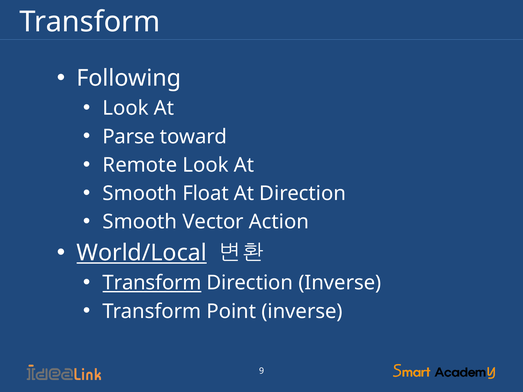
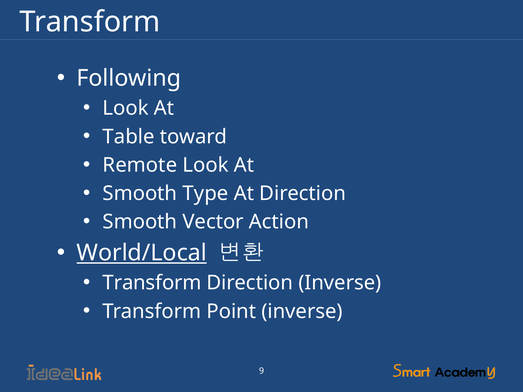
Parse: Parse -> Table (129, 137)
Float: Float -> Type (205, 194)
Transform underline: present -> none (152, 283)
